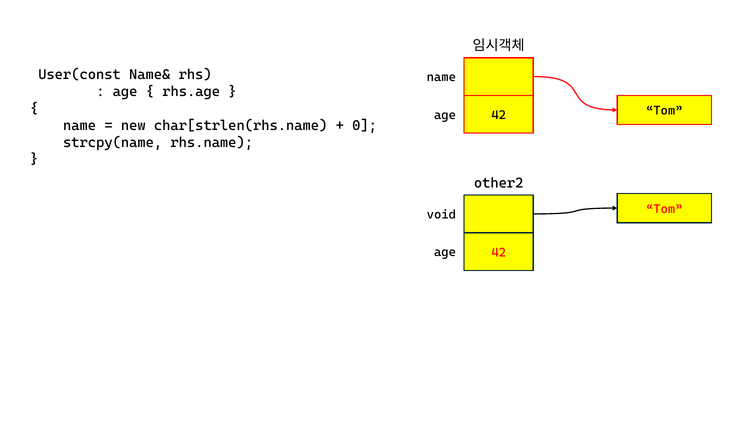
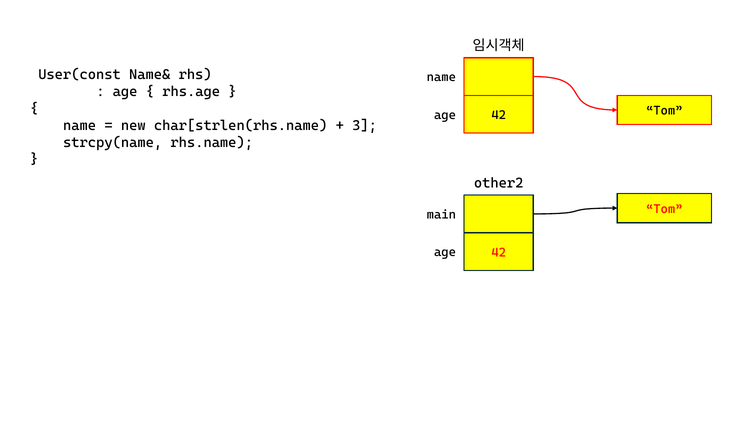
0: 0 -> 3 (365, 126)
void: void -> main (441, 215)
